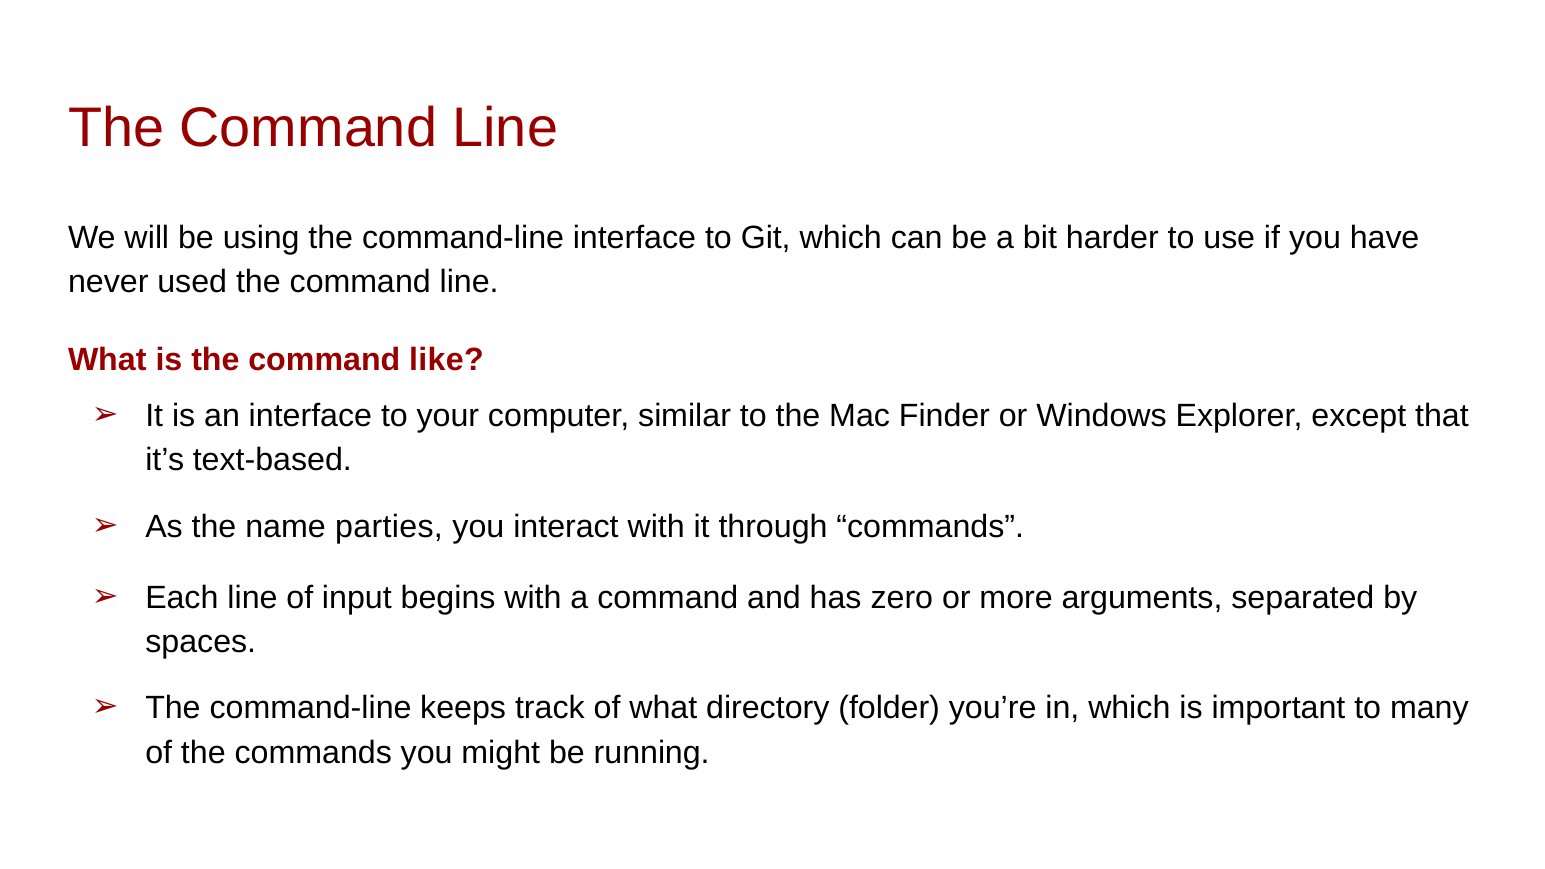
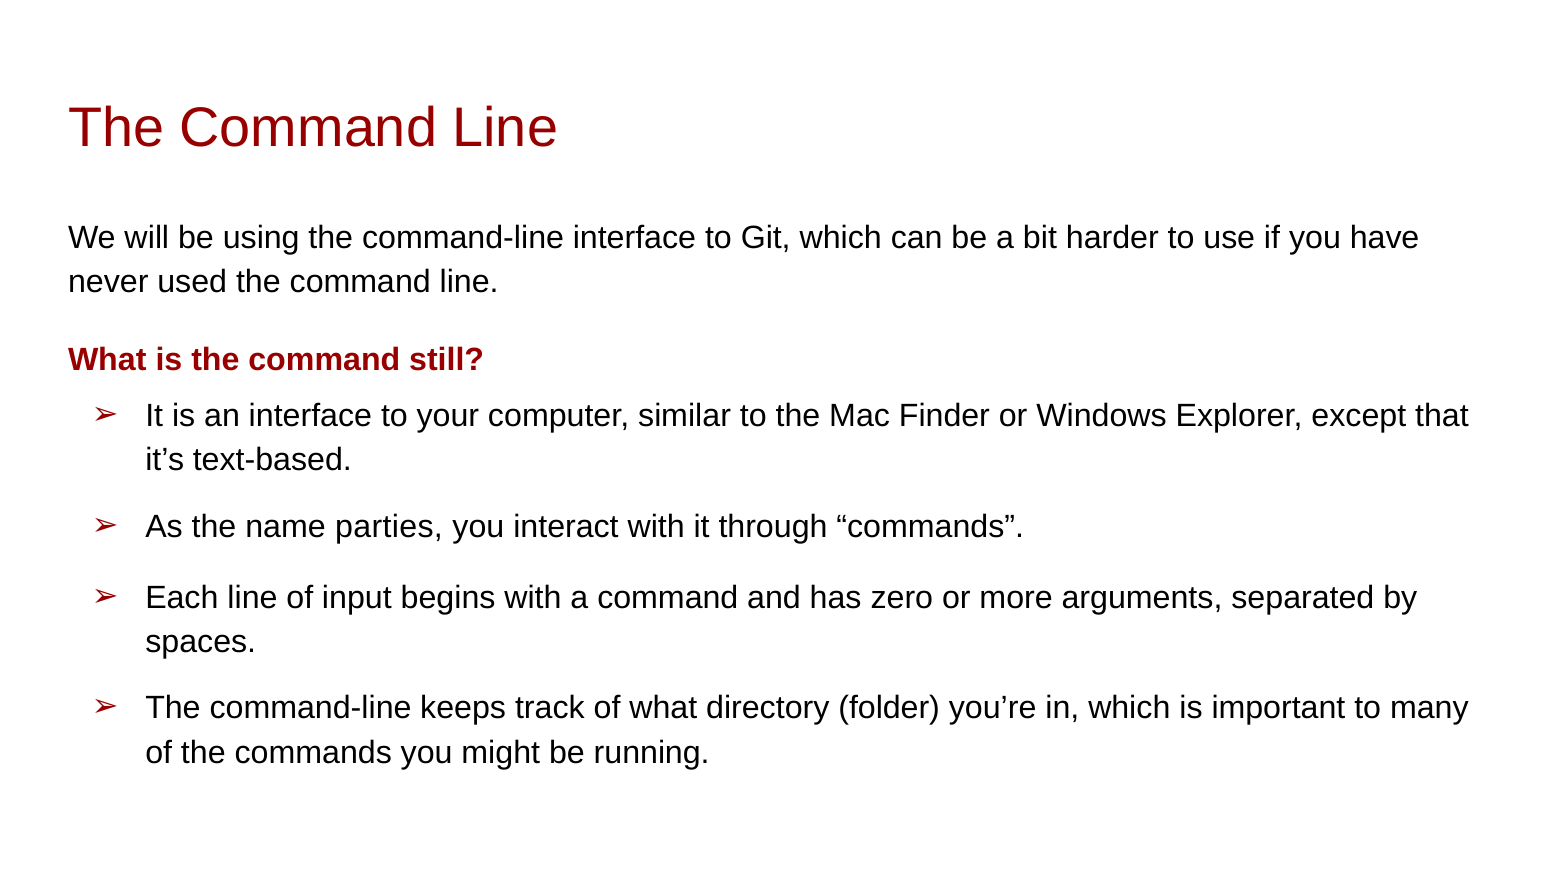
like: like -> still (447, 359)
